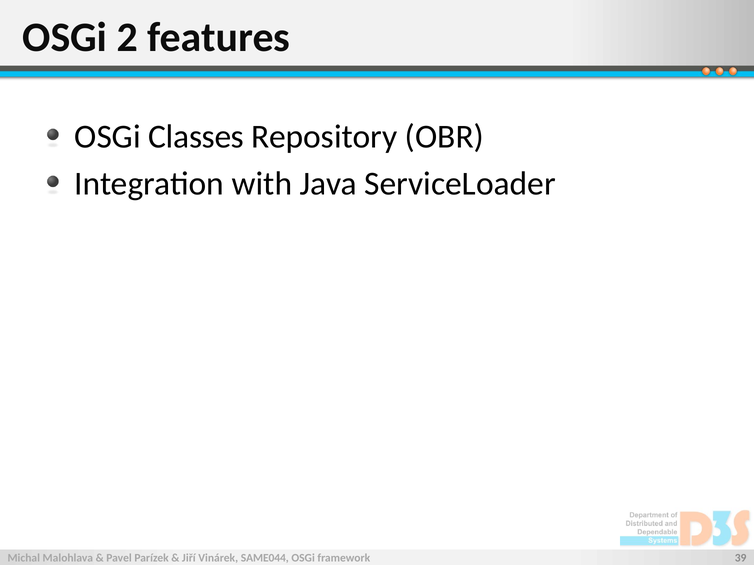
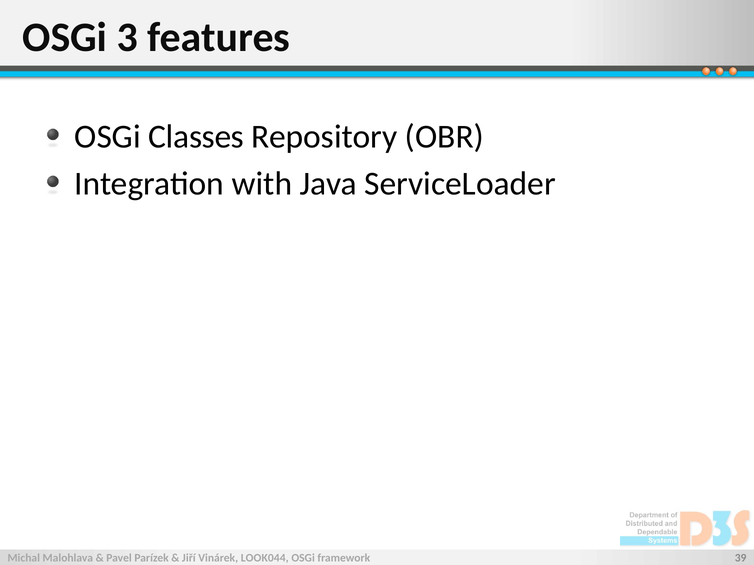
2: 2 -> 3 (127, 37)
SAME044: SAME044 -> LOOK044 (265, 558)
